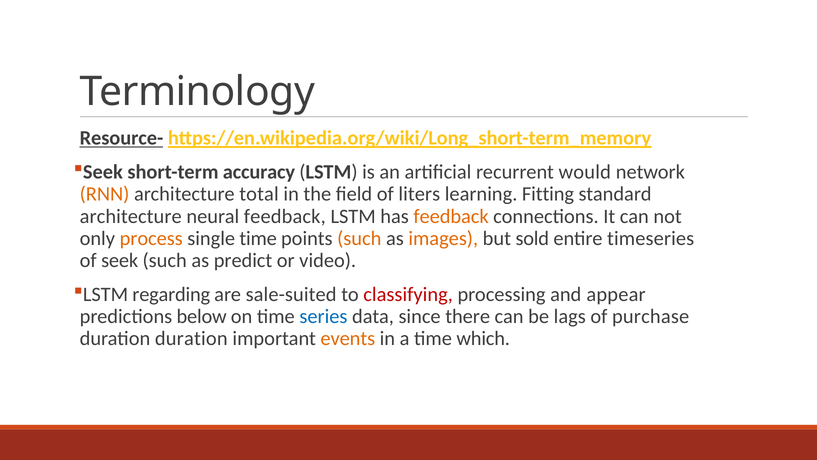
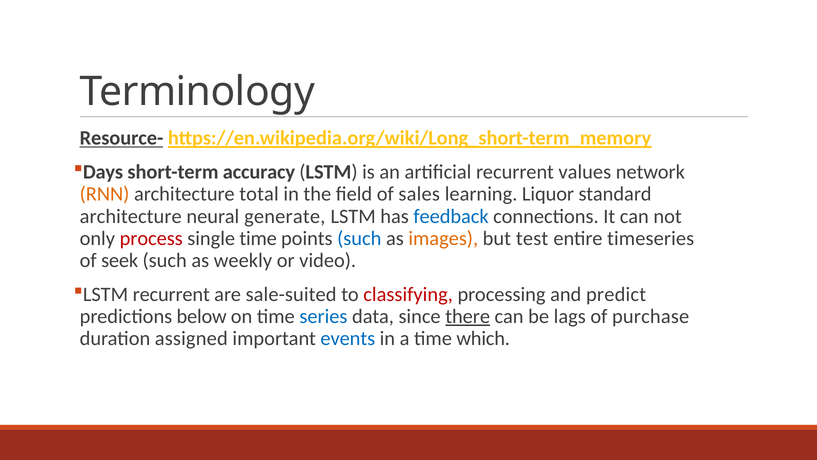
Seek: Seek -> Days (103, 172)
would: would -> values (585, 172)
liters: liters -> sales (419, 194)
Fitting: Fitting -> Liquor (548, 194)
neural feedback: feedback -> generate (285, 216)
feedback colour: orange -> blue (451, 216)
process colour: orange -> red (151, 238)
such colour: orange -> blue (359, 238)
sold: sold -> test (532, 238)
predict: predict -> weekly (243, 260)
LSTM regarding: regarding -> recurrent (171, 294)
appear: appear -> predict (616, 294)
there underline: none -> present (468, 316)
duration duration: duration -> assigned (191, 338)
events colour: orange -> blue (348, 338)
